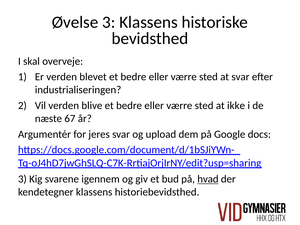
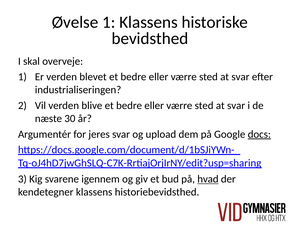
Øvelse 3: 3 -> 1 (109, 22)
ikke: ikke -> svar (236, 106)
67: 67 -> 30 (70, 119)
docs underline: none -> present (259, 134)
